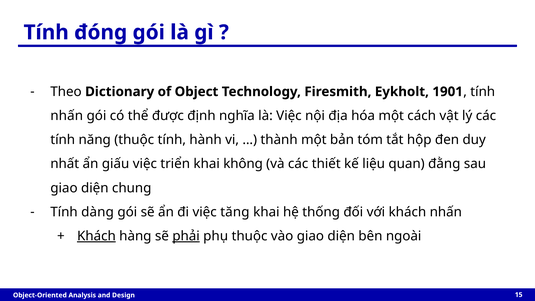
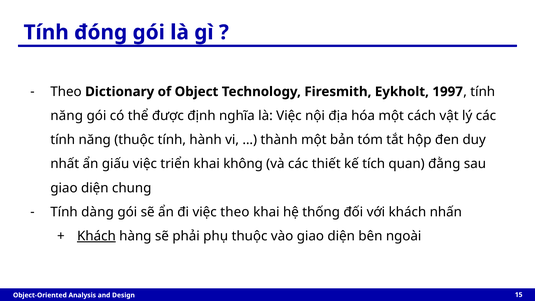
1901: 1901 -> 1997 (448, 92)
nhấn: nhấn -> năng (67, 116)
liệu: liệu -> tích (374, 164)
việc tăng: tăng -> theo (235, 212)
phải underline: present -> none (186, 236)
